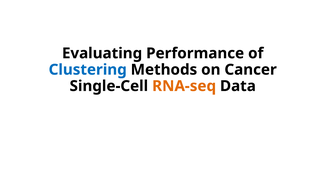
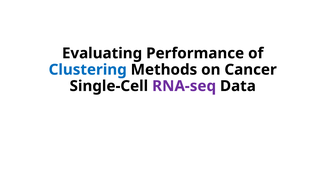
RNA-seq colour: orange -> purple (184, 86)
